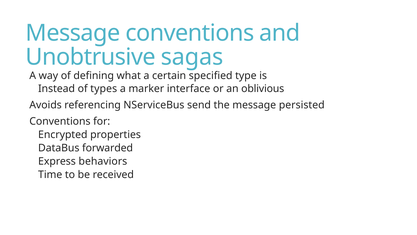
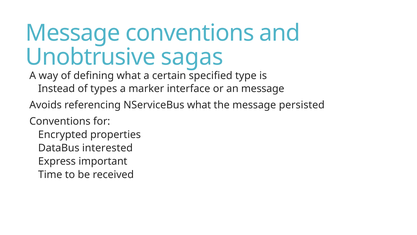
an oblivious: oblivious -> message (263, 89)
NServiceBus send: send -> what (199, 105)
forwarded: forwarded -> interested (107, 148)
behaviors: behaviors -> important (103, 161)
